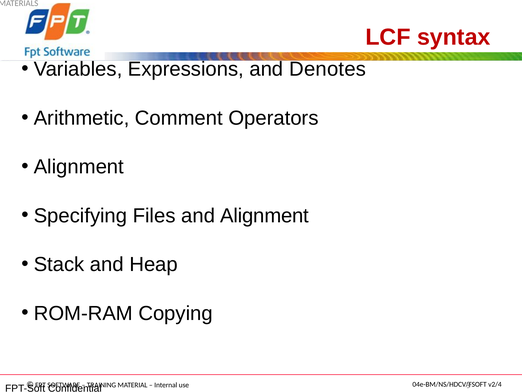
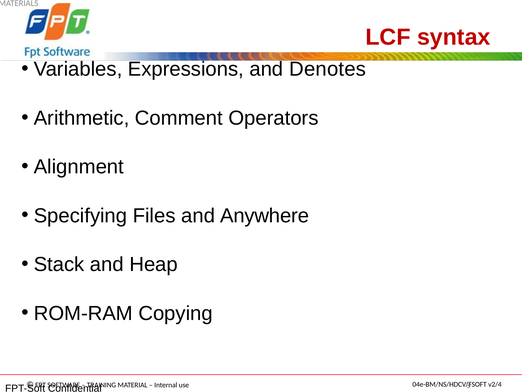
and Alignment: Alignment -> Anywhere (265, 215)
